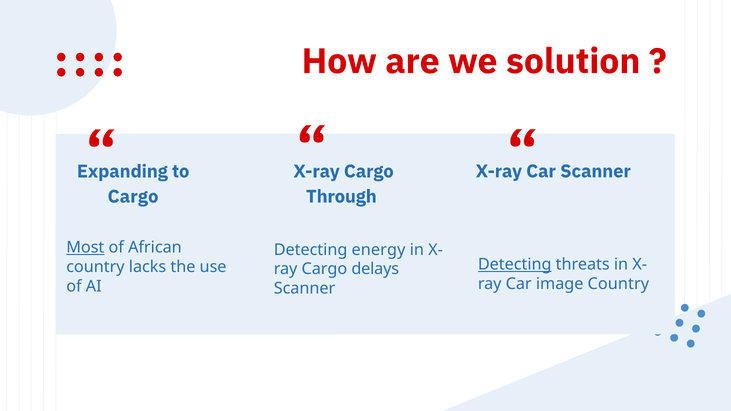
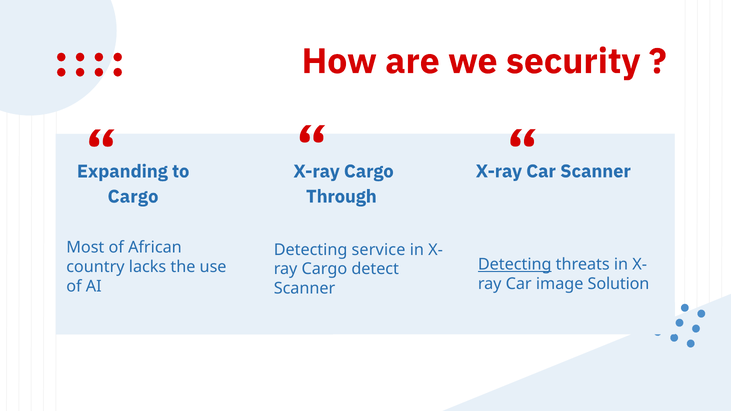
solution: solution -> security (573, 61)
Most underline: present -> none (85, 248)
energy: energy -> service (378, 250)
delays: delays -> detect (375, 269)
image Country: Country -> Solution (618, 284)
